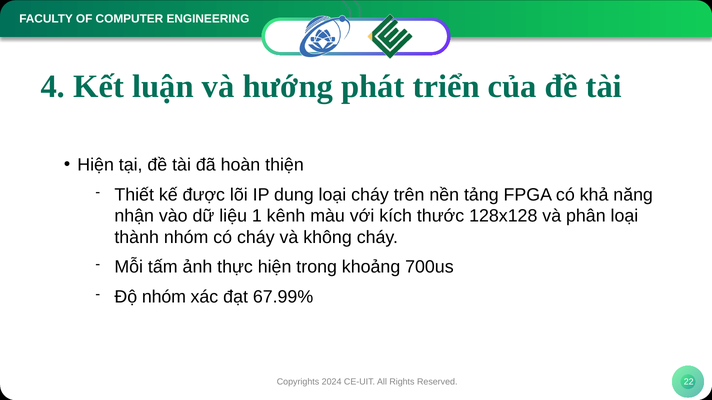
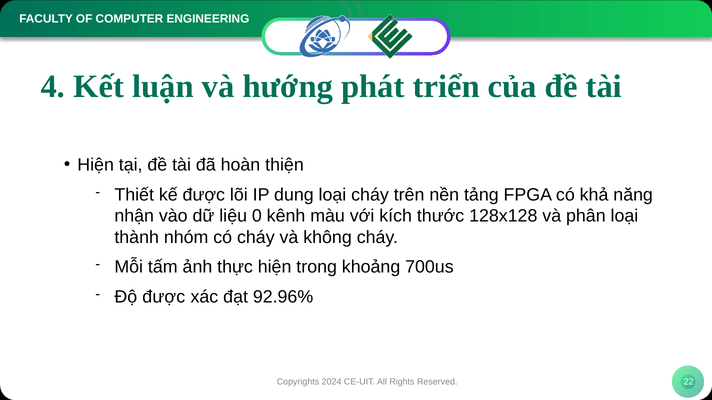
1: 1 -> 0 (257, 216)
Độ nhóm: nhóm -> được (164, 297)
67.99%: 67.99% -> 92.96% (283, 297)
